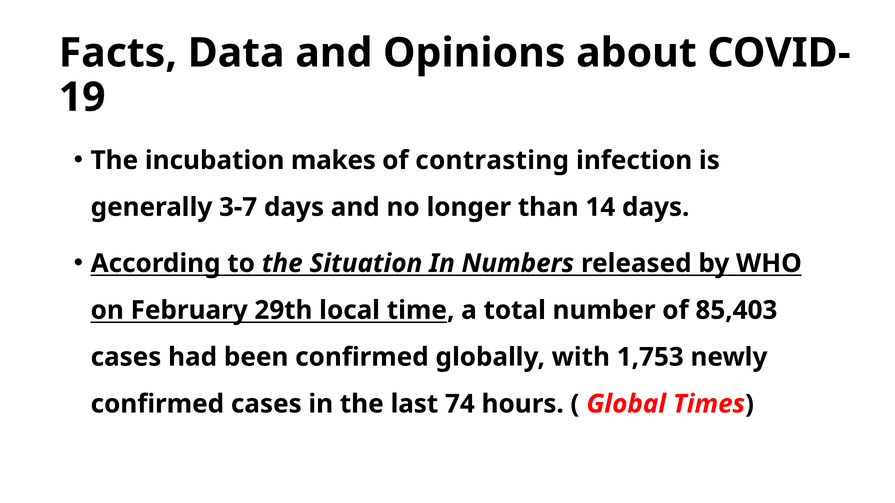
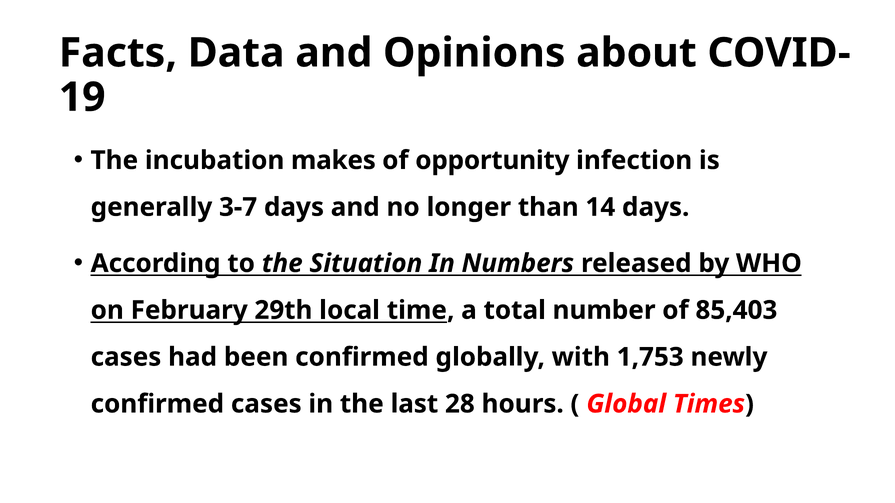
contrasting: contrasting -> opportunity (492, 161)
74: 74 -> 28 (460, 404)
